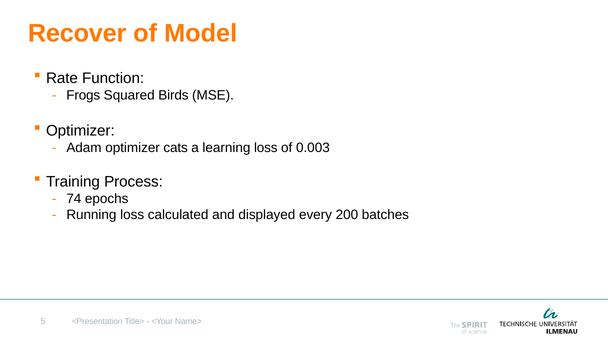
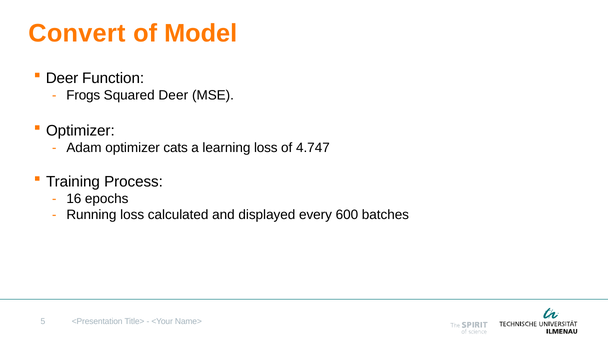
Recover: Recover -> Convert (77, 33)
Rate: Rate -> Deer (62, 78)
Squared Birds: Birds -> Deer (173, 95)
0.003: 0.003 -> 4.747 (313, 148)
74: 74 -> 16 (74, 198)
200: 200 -> 600 (347, 215)
